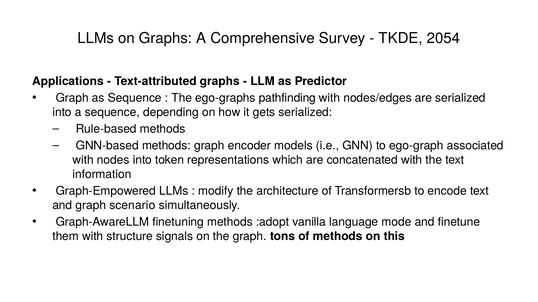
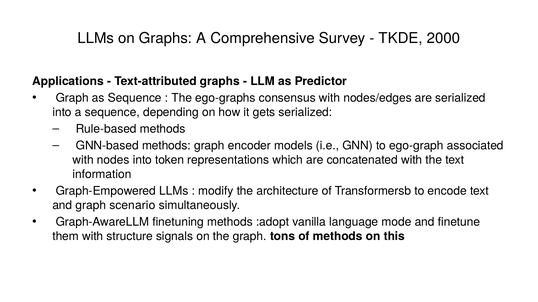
2054: 2054 -> 2000 (444, 38)
pathfinding: pathfinding -> consensus (287, 98)
